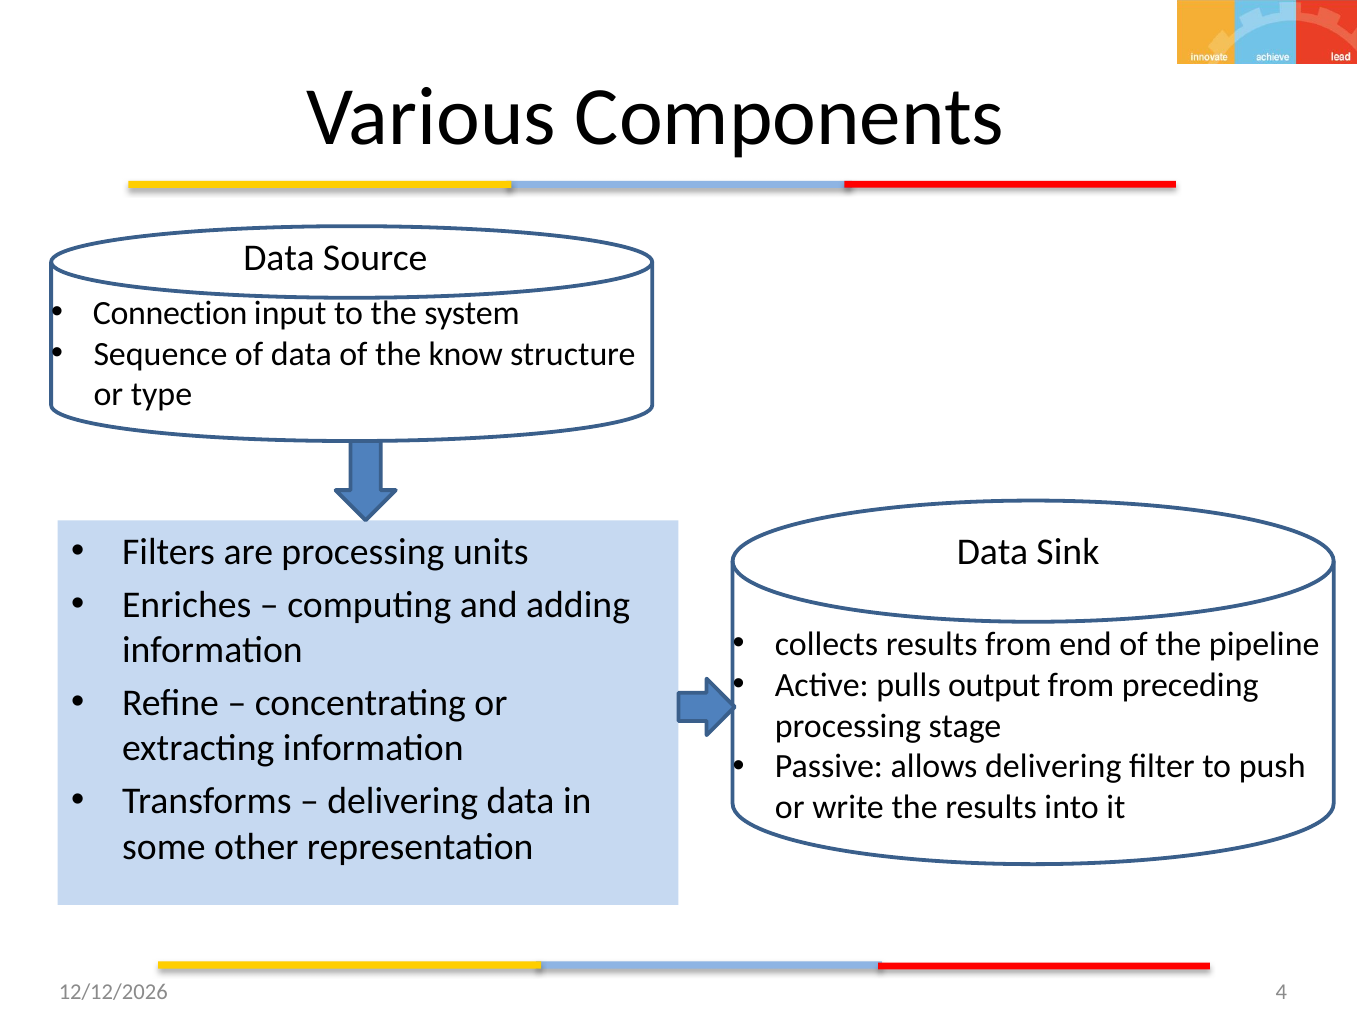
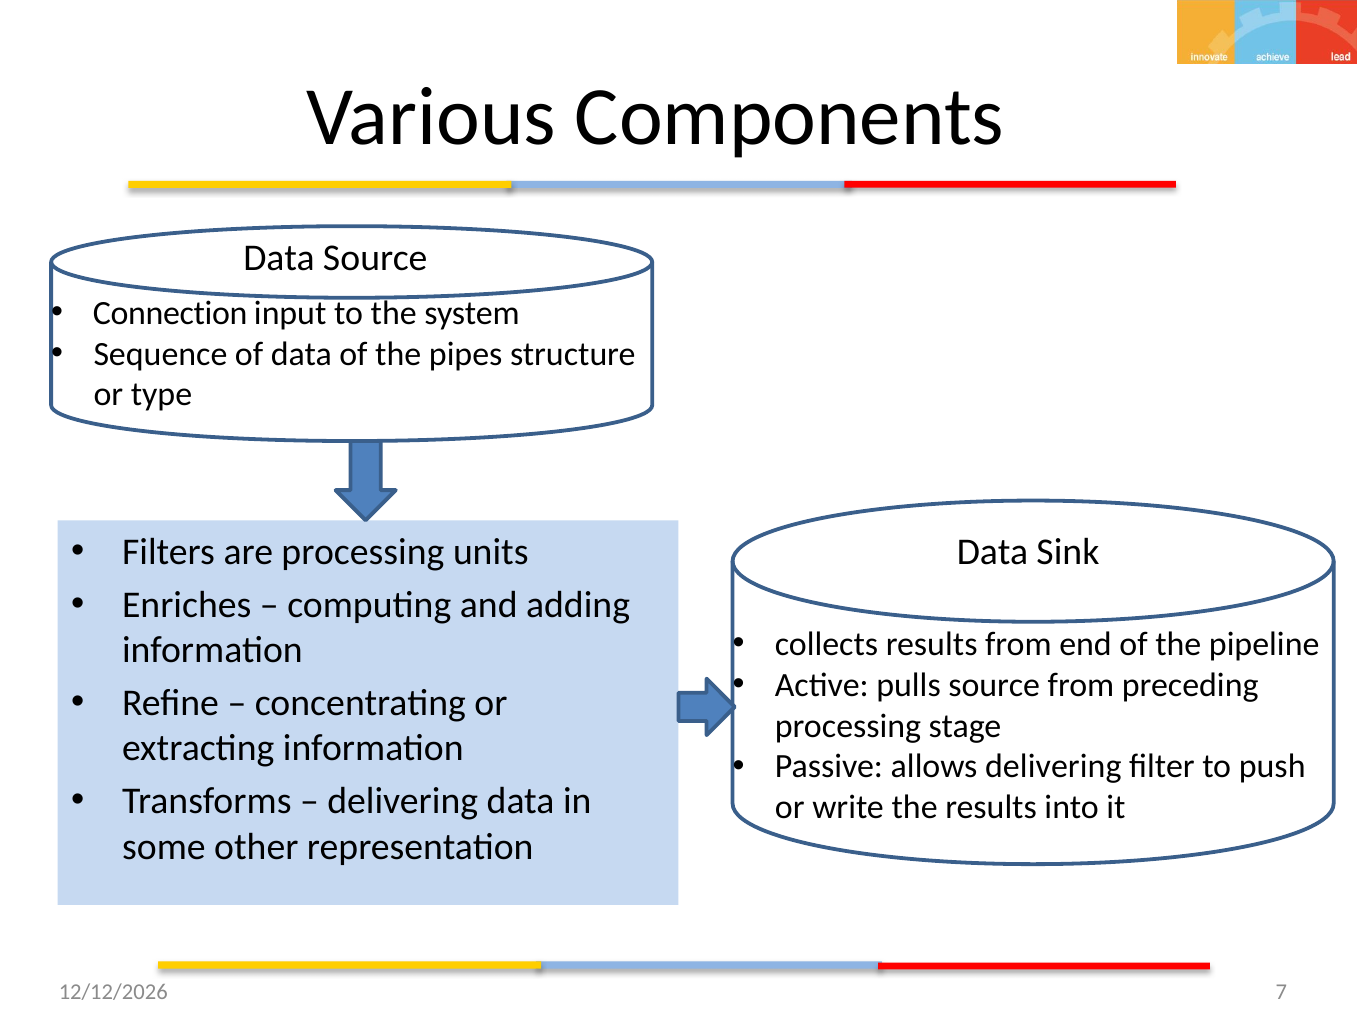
know: know -> pipes (466, 354)
pulls output: output -> source (994, 685)
4: 4 -> 7 (1281, 992)
